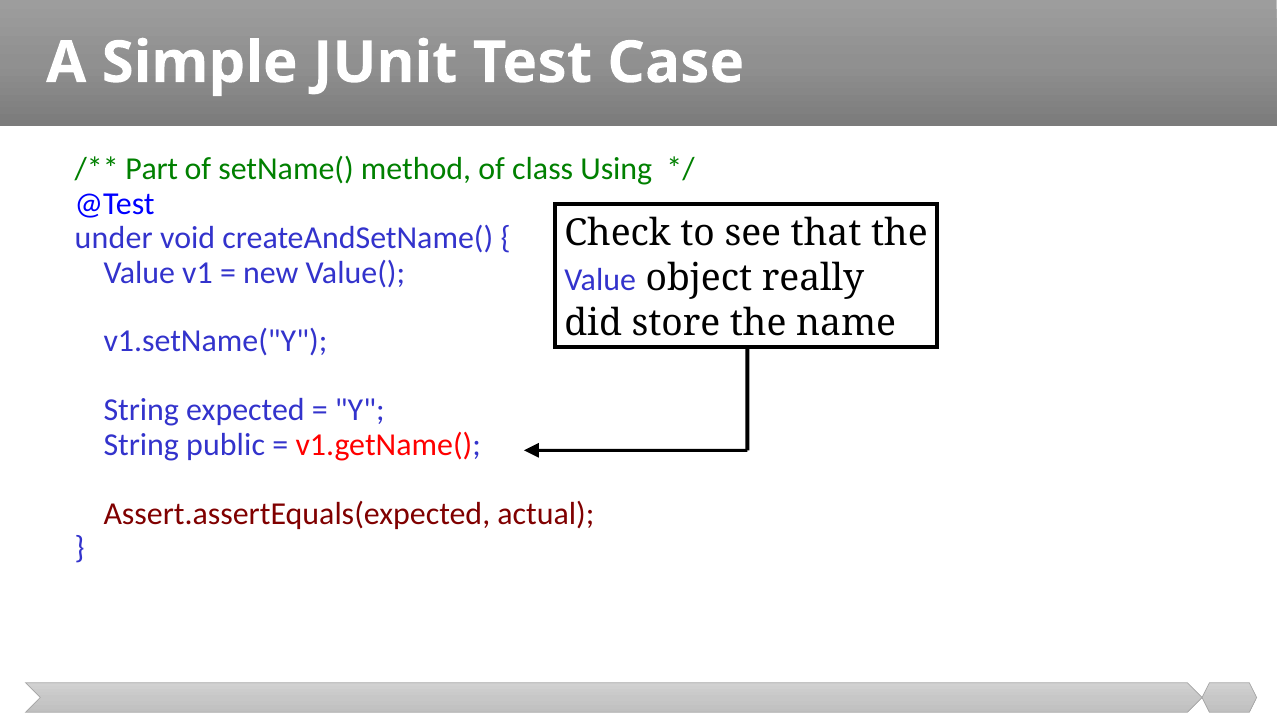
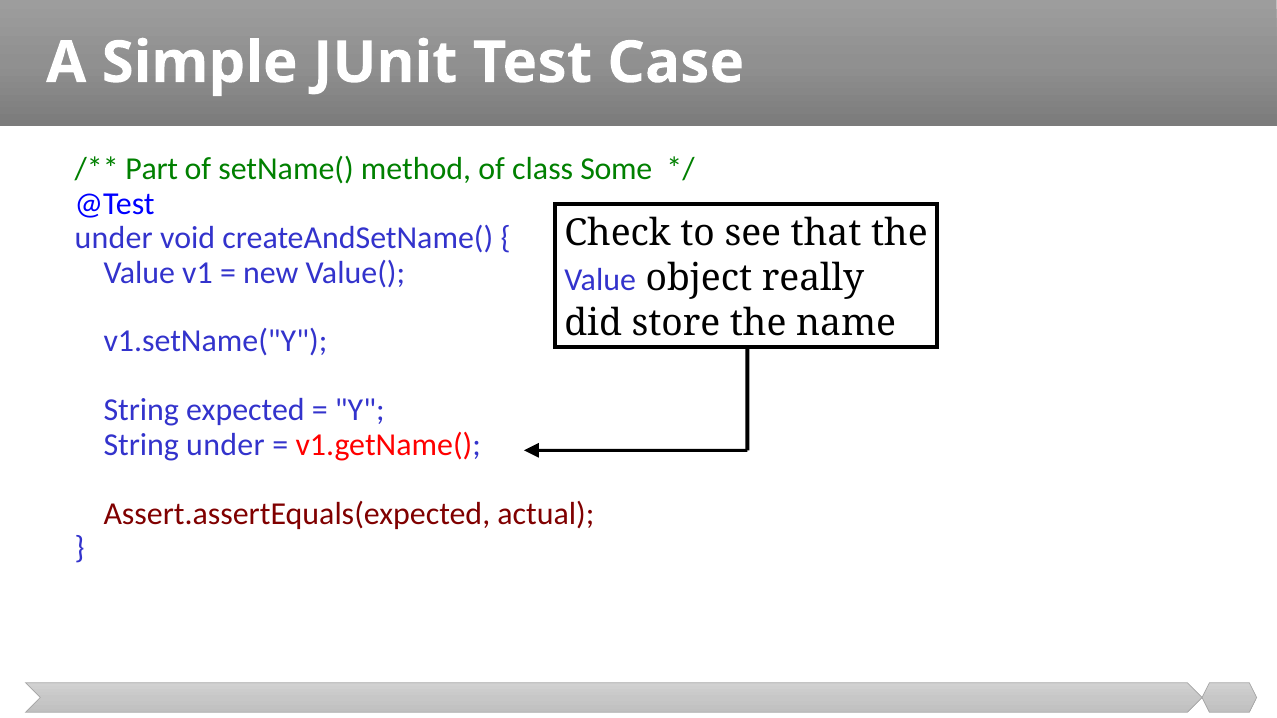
Using: Using -> Some (616, 169)
String public: public -> under (225, 445)
